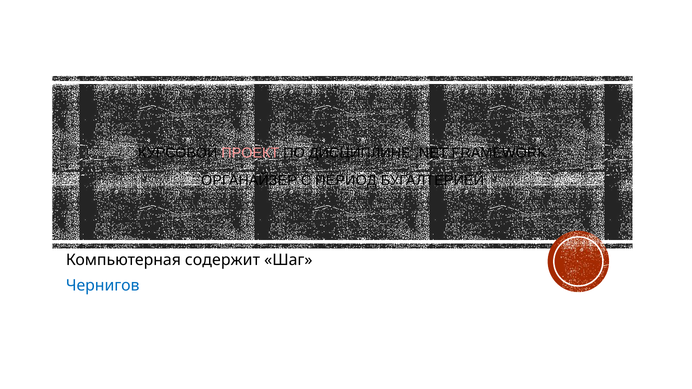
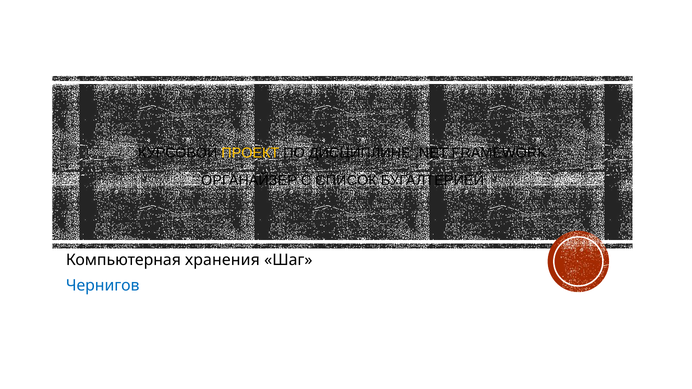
ПРОЕКТ colour: pink -> yellow (250, 153)
ПЕРИОД: ПЕРИОД -> СПИСОК (346, 181)
содержит: содержит -> хранения (222, 260)
